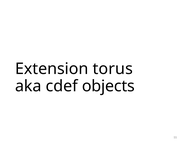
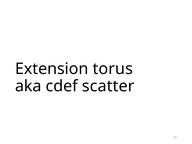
objects: objects -> scatter (108, 86)
